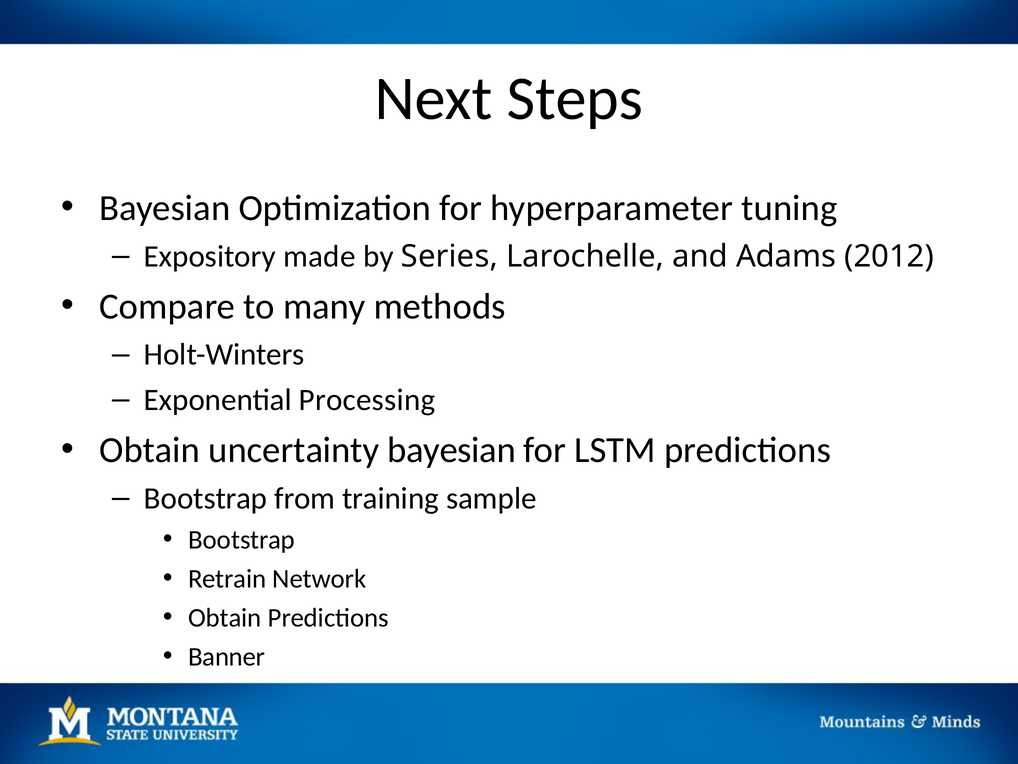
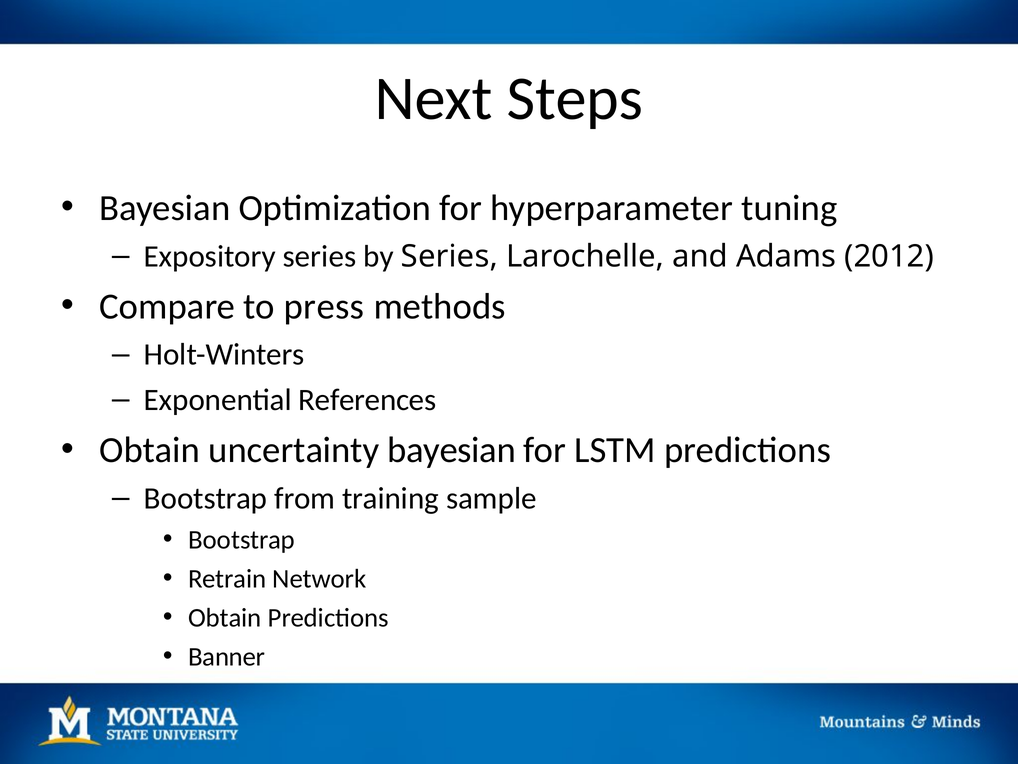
Expository made: made -> series (319, 256)
many: many -> press (324, 306)
Processing: Processing -> References (367, 400)
